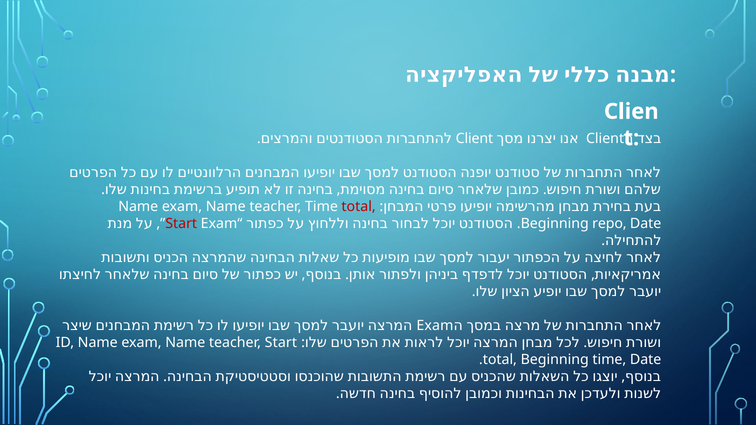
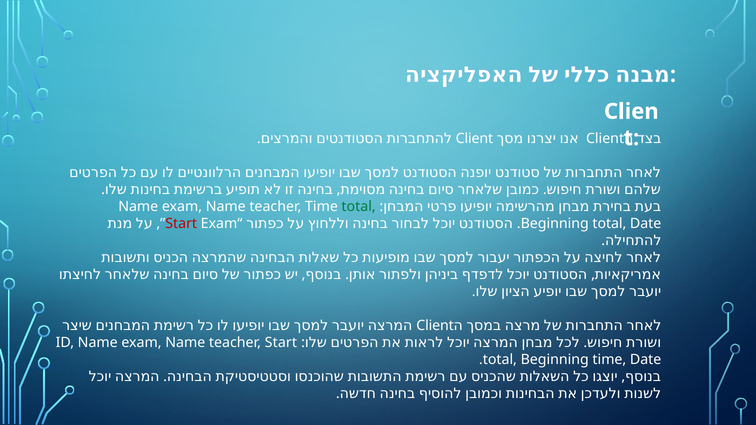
total colour: red -> green (359, 207)
Beginning repo: repo -> total (609, 224)
Exam: Exam -> Client (435, 326)
